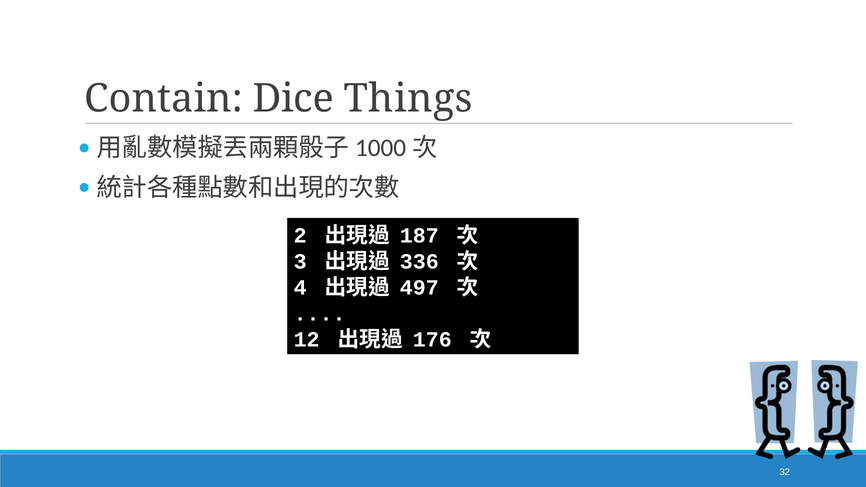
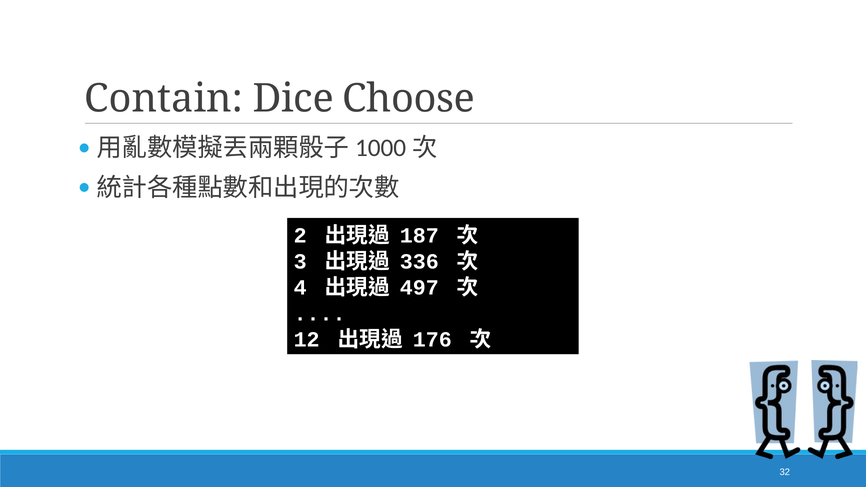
Things: Things -> Choose (409, 99)
